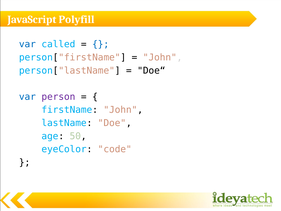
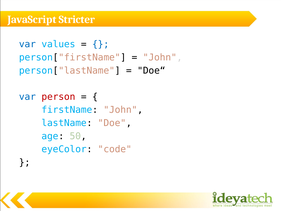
Polyfill: Polyfill -> Stricter (77, 19)
called: called -> values (58, 44)
person colour: purple -> red (58, 97)
